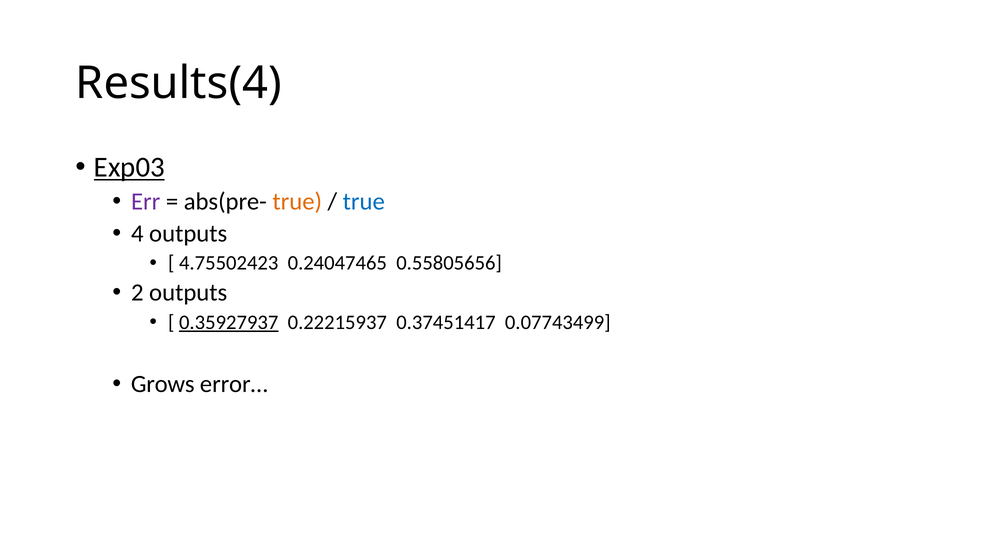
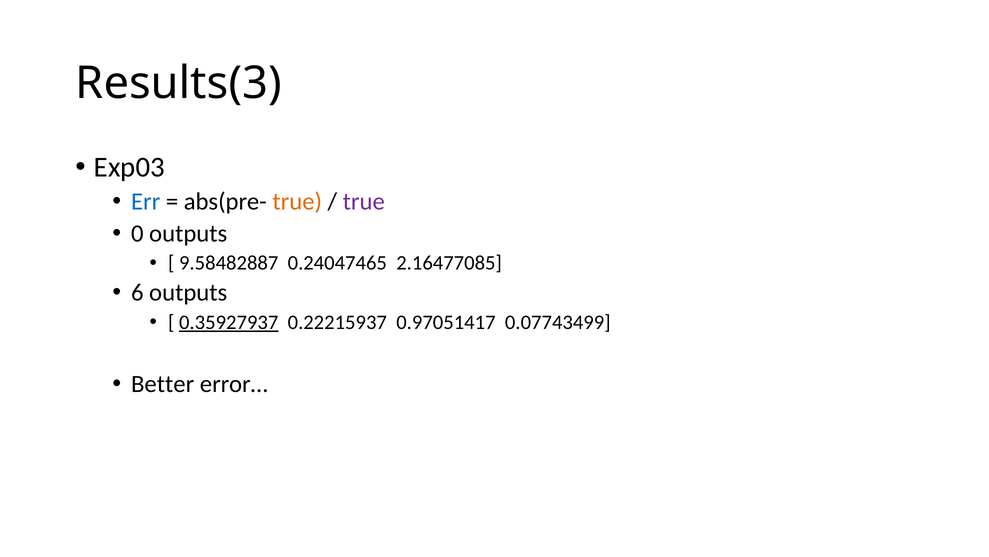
Results(4: Results(4 -> Results(3 (179, 83)
Exp03 underline: present -> none (129, 167)
Err colour: purple -> blue (146, 201)
true colour: blue -> purple (364, 201)
4: 4 -> 0 (137, 233)
4.75502423: 4.75502423 -> 9.58482887 (229, 263)
0.55805656: 0.55805656 -> 2.16477085 (449, 263)
2: 2 -> 6 (137, 292)
0.37451417: 0.37451417 -> 0.97051417 (446, 322)
Grows: Grows -> Better (163, 383)
